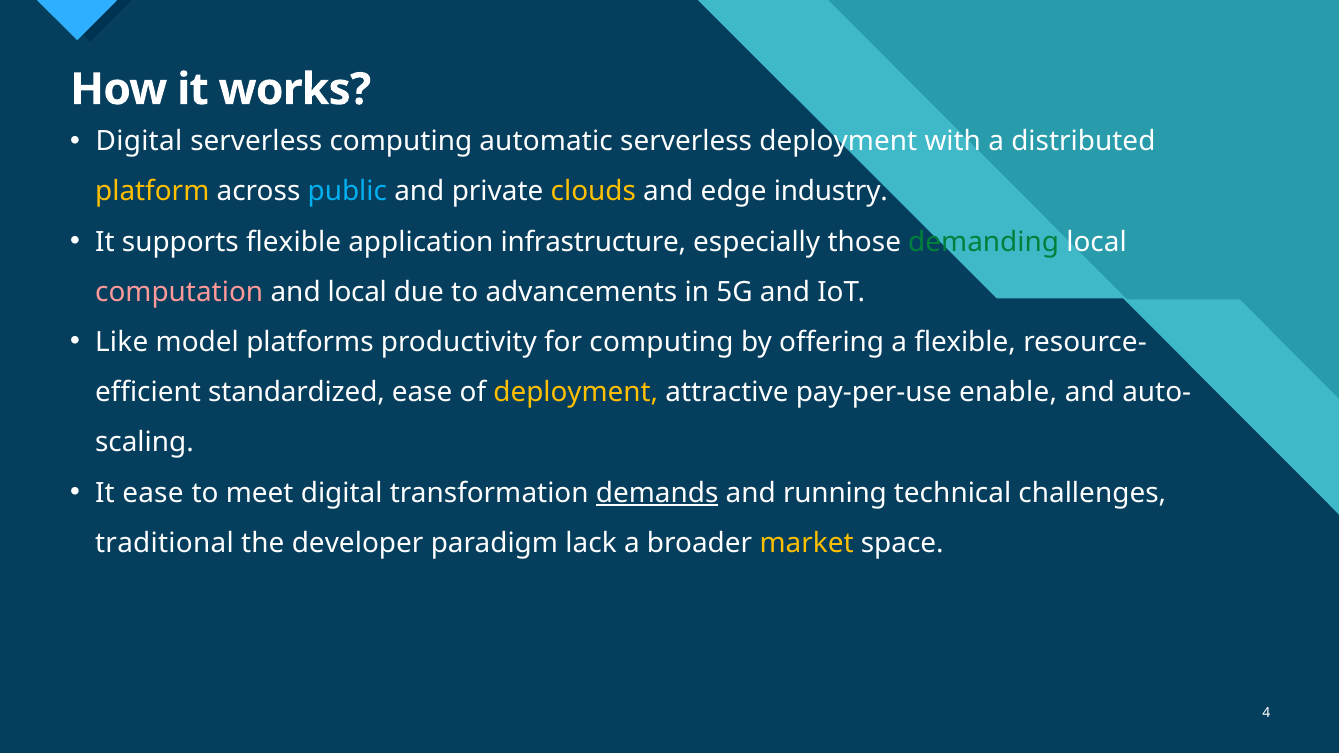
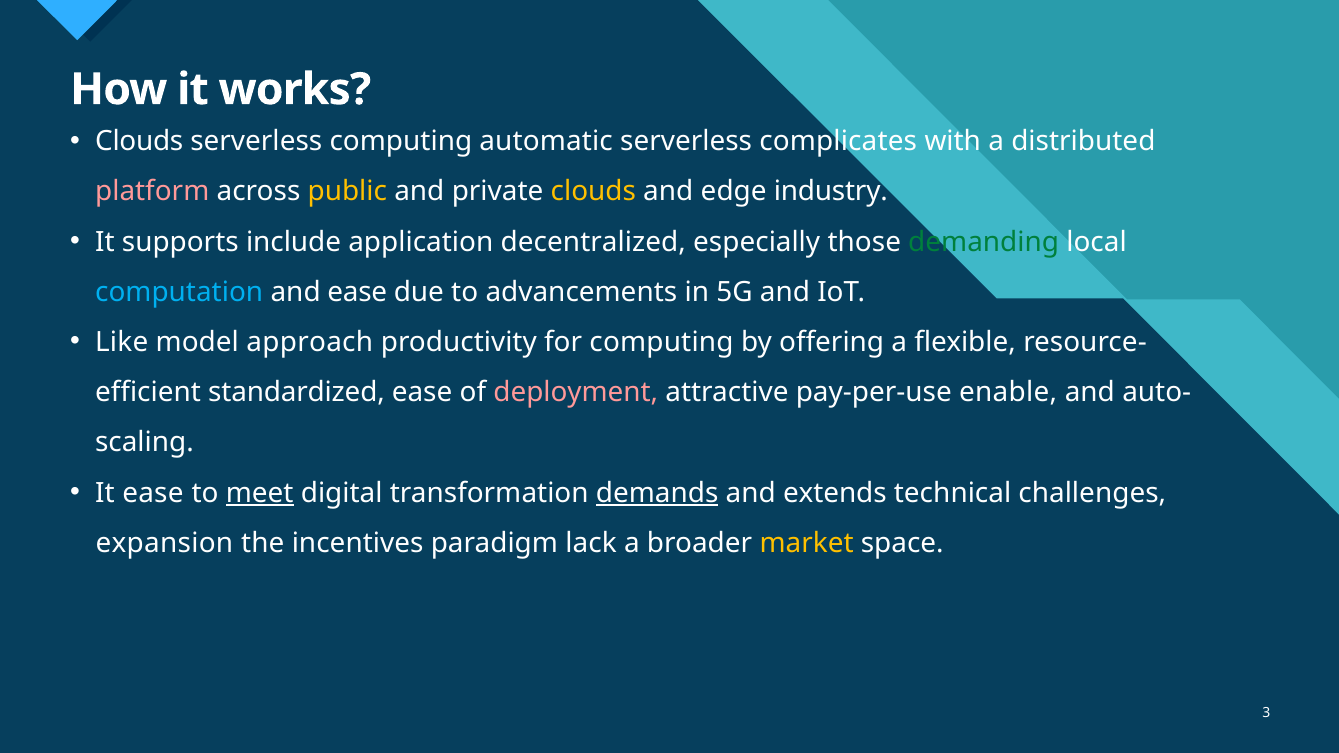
Digital: Digital -> Clouds (139, 142)
serverless deployment: deployment -> complicates (838, 142)
platform colour: yellow -> pink (152, 192)
public colour: light blue -> yellow (347, 192)
supports flexible: flexible -> include (294, 242)
infrastructure: infrastructure -> decentralized (593, 242)
computation colour: pink -> light blue (179, 292)
and local: local -> ease (357, 292)
platforms: platforms -> approach (310, 342)
deployment colour: yellow -> pink (576, 393)
meet underline: none -> present (260, 493)
running: running -> extends (835, 493)
traditional: traditional -> expansion (164, 543)
developer: developer -> incentives (358, 543)
4: 4 -> 3 (1266, 713)
